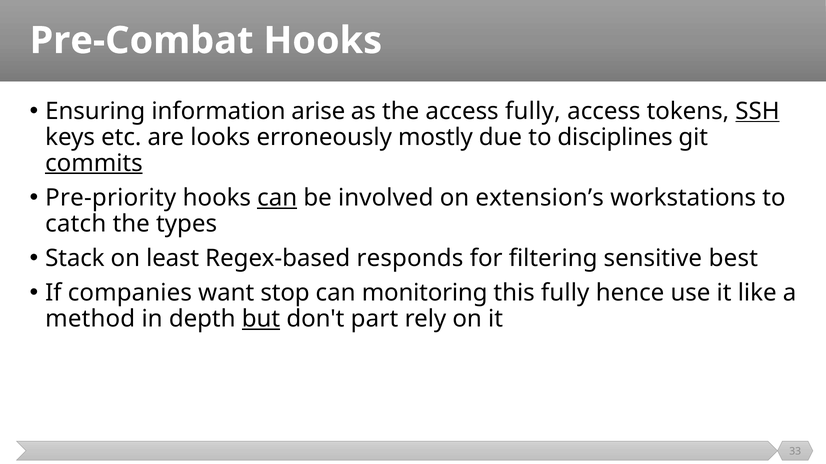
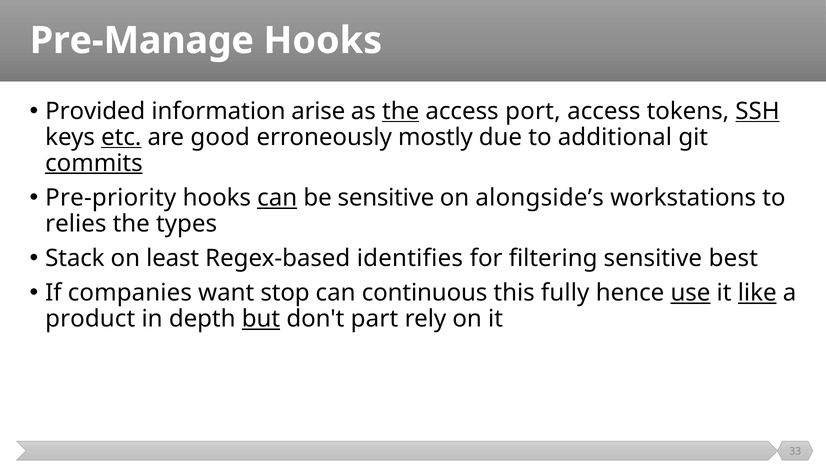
Pre-Combat: Pre-Combat -> Pre-Manage (142, 41)
Ensuring: Ensuring -> Provided (95, 111)
the underline: none -> present (401, 111)
access fully: fully -> port (533, 111)
etc underline: none -> present (121, 137)
looks: looks -> good (220, 137)
disciplines: disciplines -> additional (615, 137)
be involved: involved -> sensitive (386, 198)
extension’s: extension’s -> alongside’s (540, 198)
catch: catch -> relies (76, 224)
responds: responds -> identifies (410, 259)
monitoring: monitoring -> continuous (425, 293)
use underline: none -> present (690, 293)
like underline: none -> present (757, 293)
method: method -> product (90, 319)
